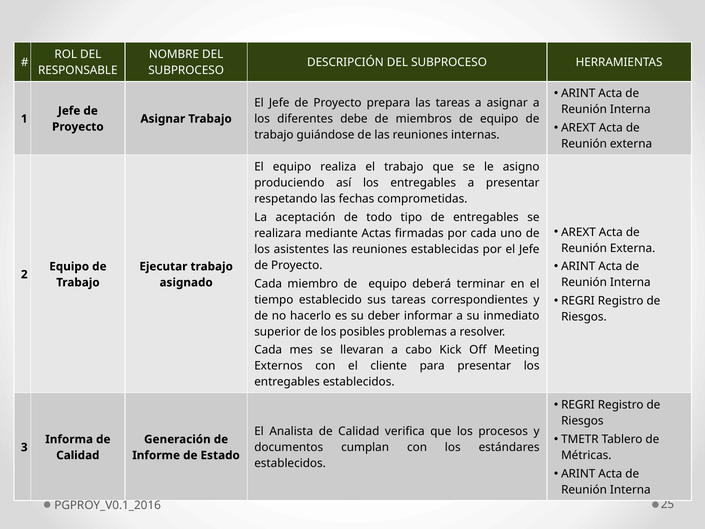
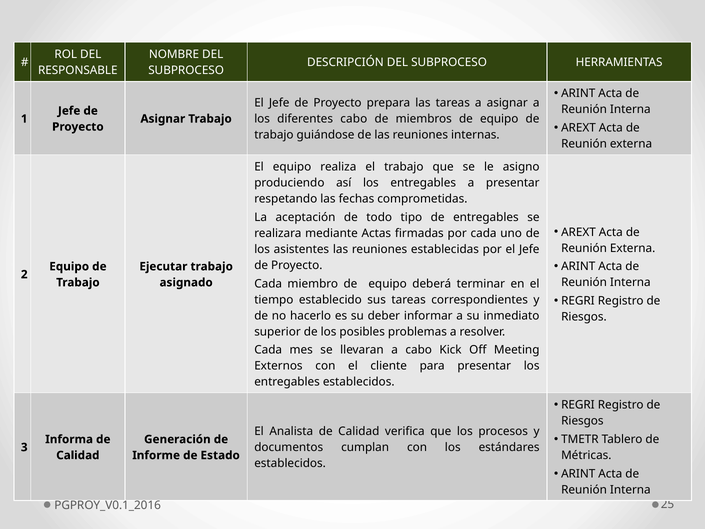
diferentes debe: debe -> cabo (354, 119)
